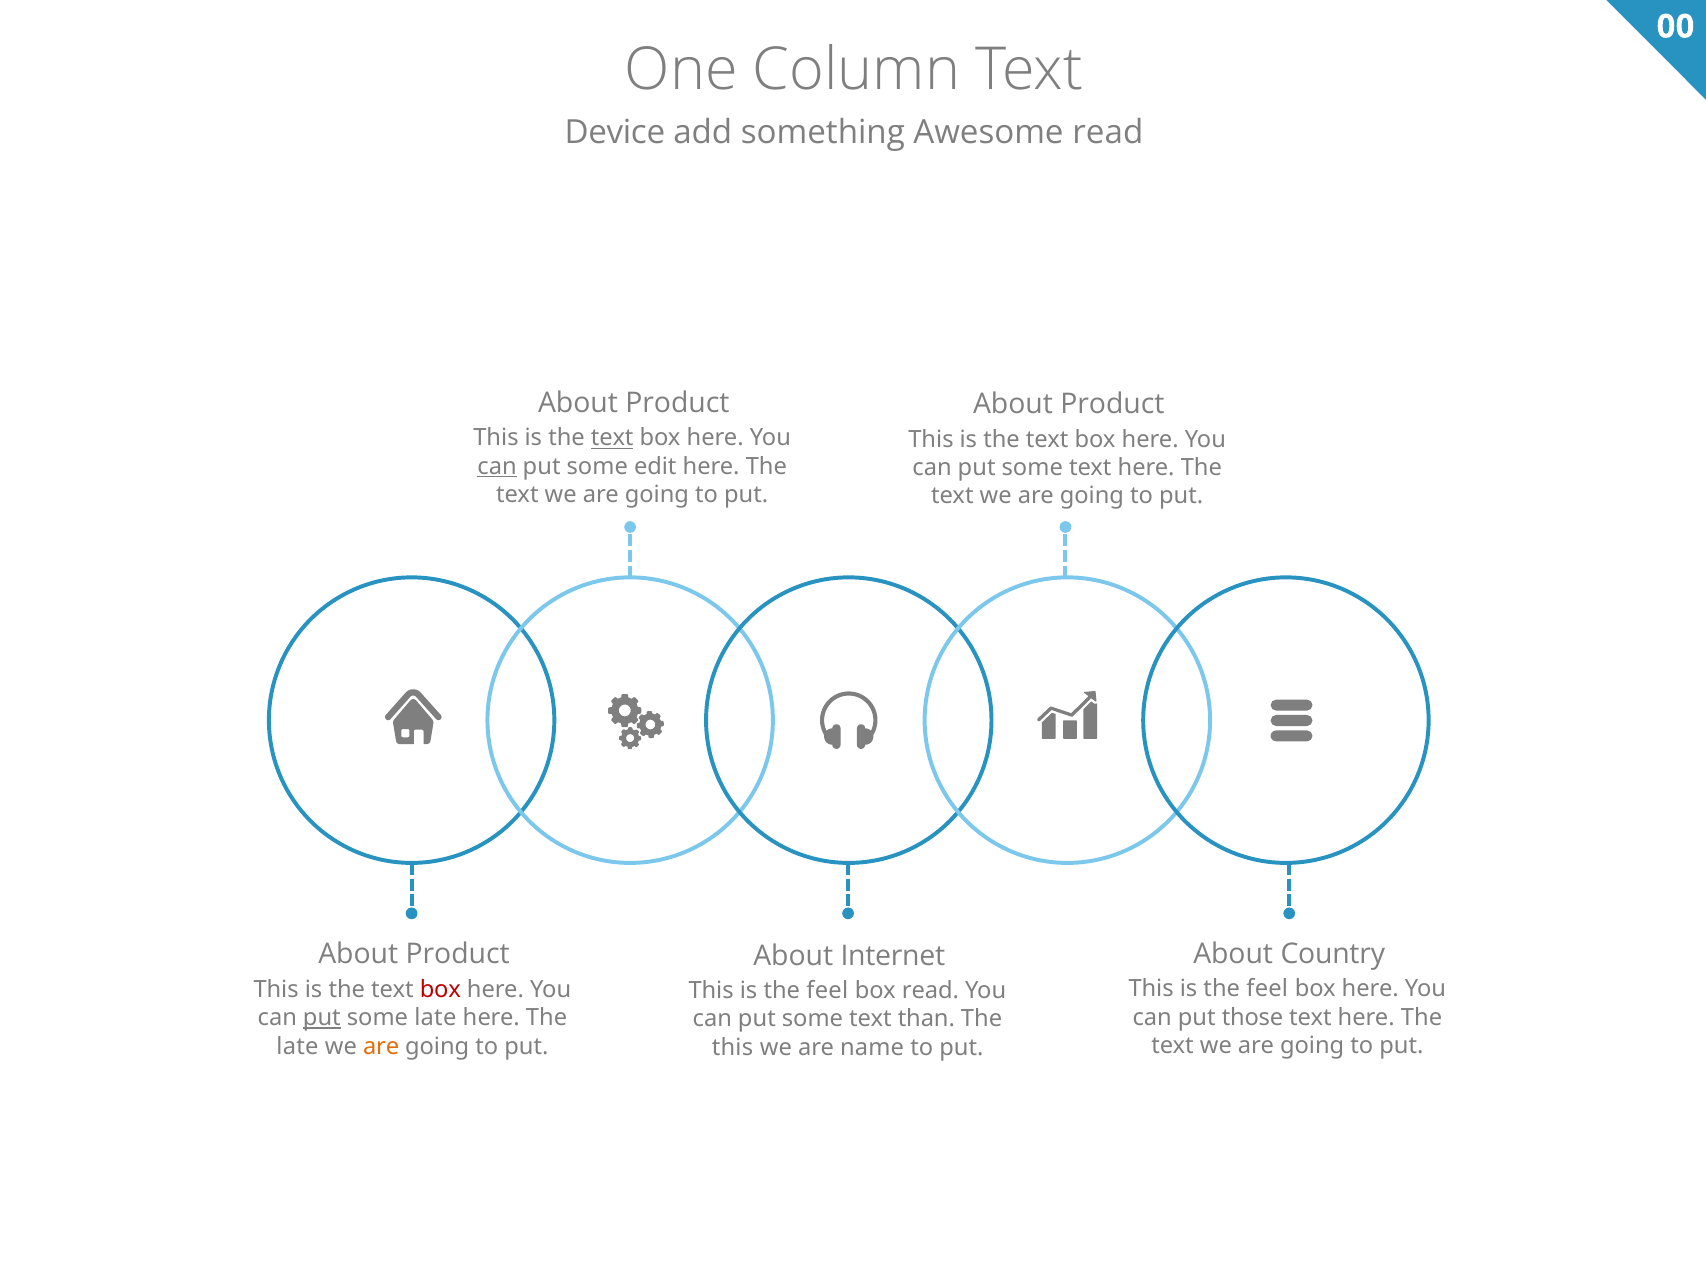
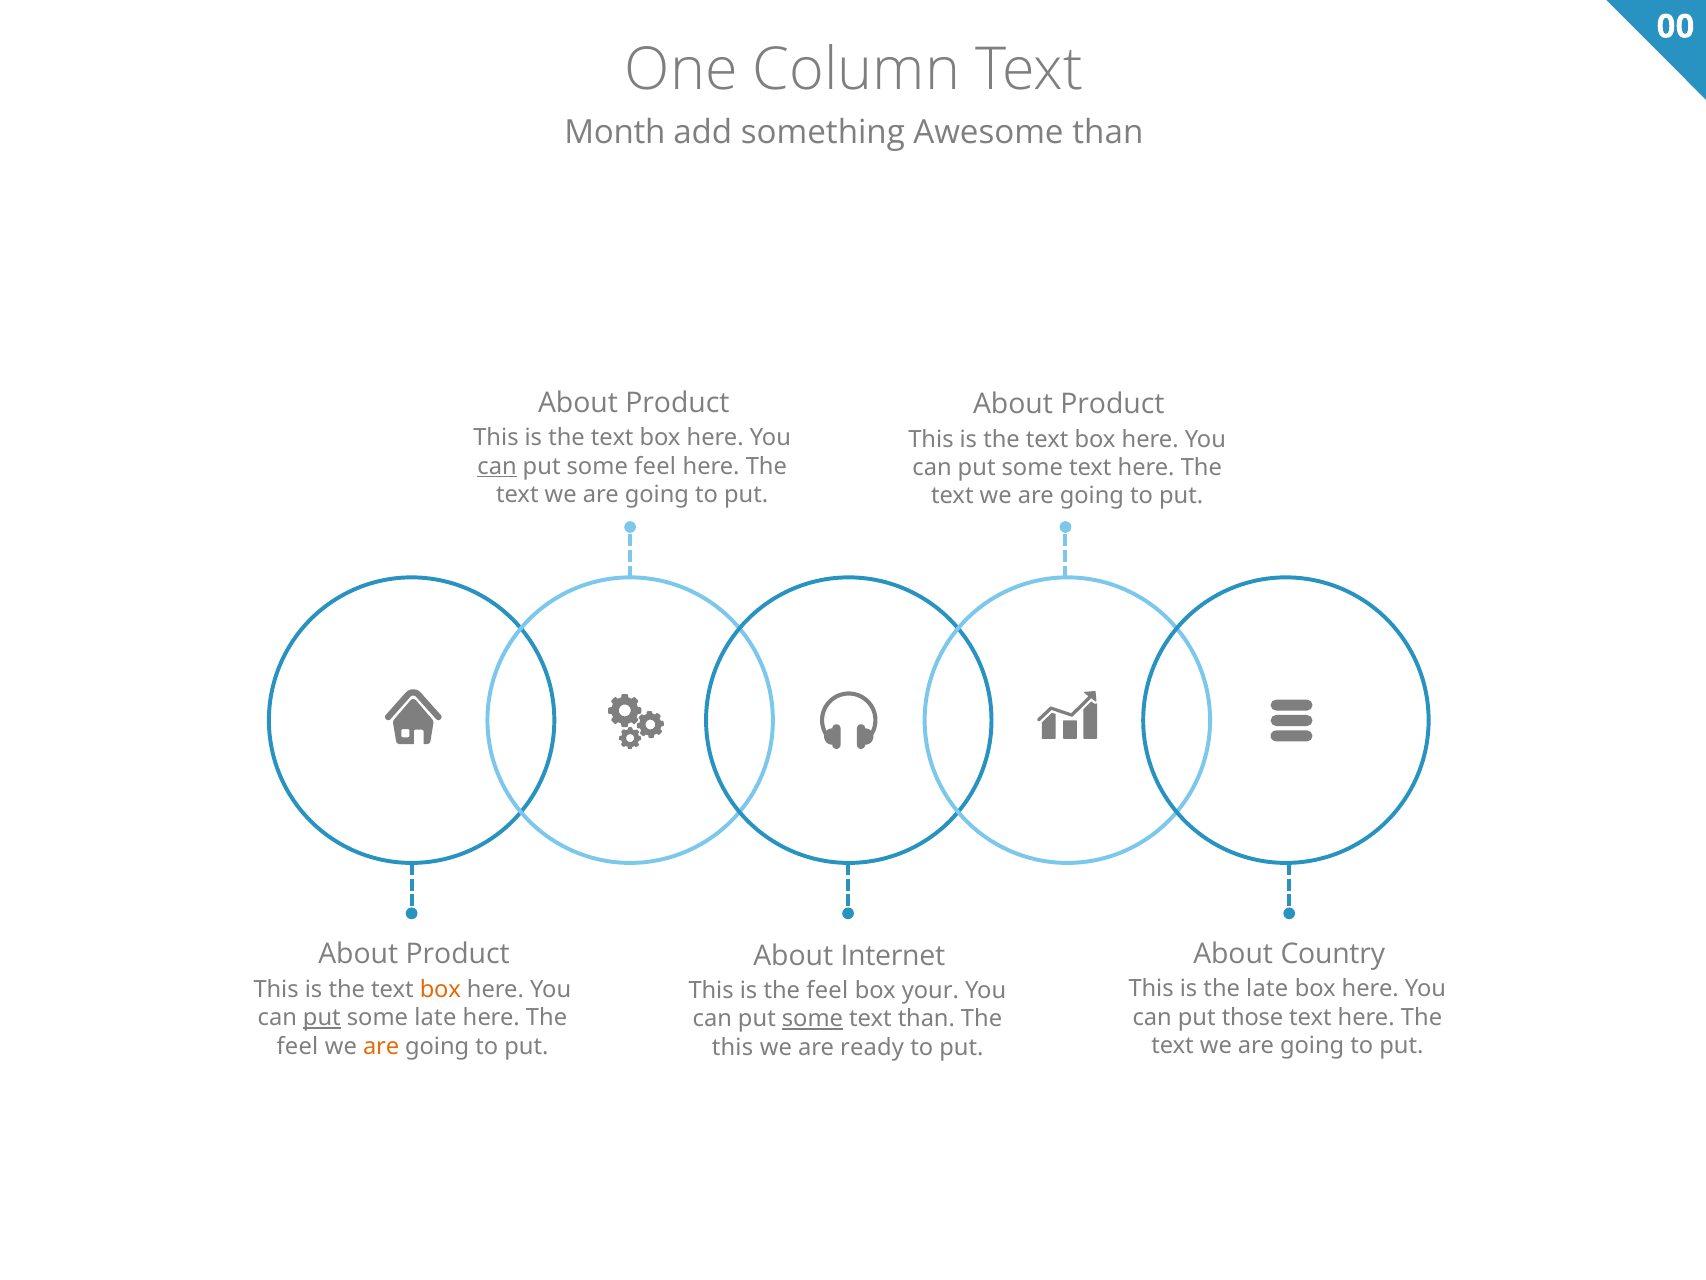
Device: Device -> Month (615, 133)
Awesome read: read -> than (1108, 133)
text underline: present -> none (612, 438)
some edit: edit -> feel (655, 466)
feel: feel -> late (1267, 988)
box colour: red -> orange (440, 989)
box read: read -> your (930, 990)
some underline: none -> present (812, 1019)
late: late -> feel (297, 1046)
name: name -> ready (872, 1047)
